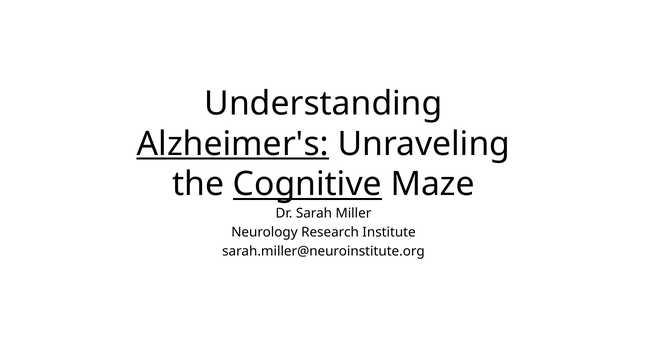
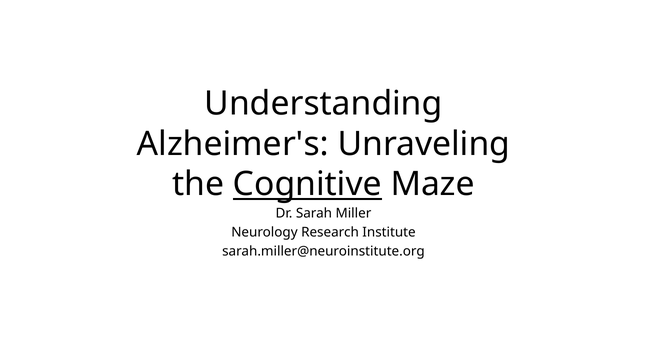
Alzheimer's underline: present -> none (233, 144)
